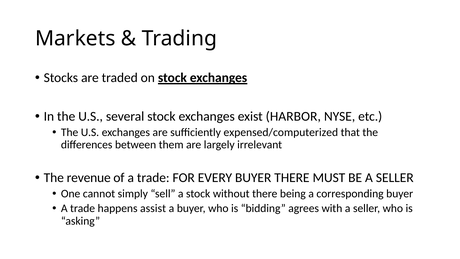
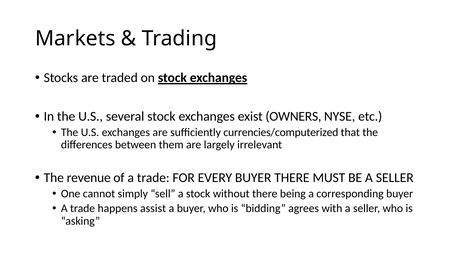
HARBOR: HARBOR -> OWNERS (293, 116)
expensed/computerized: expensed/computerized -> currencies/computerized (281, 132)
